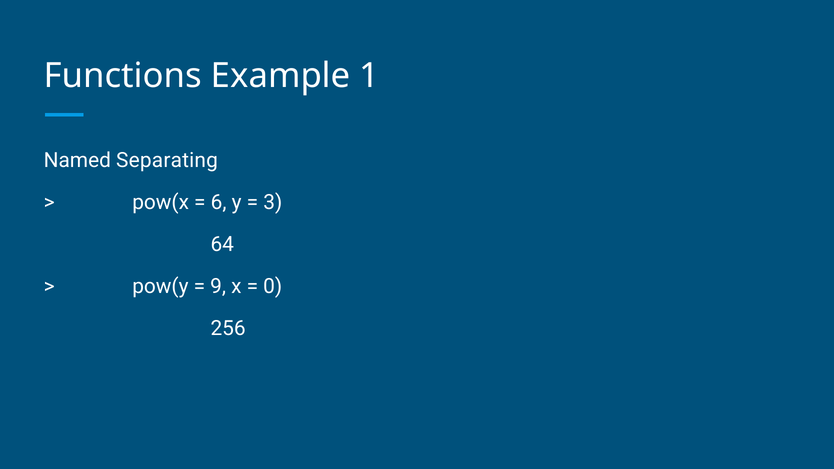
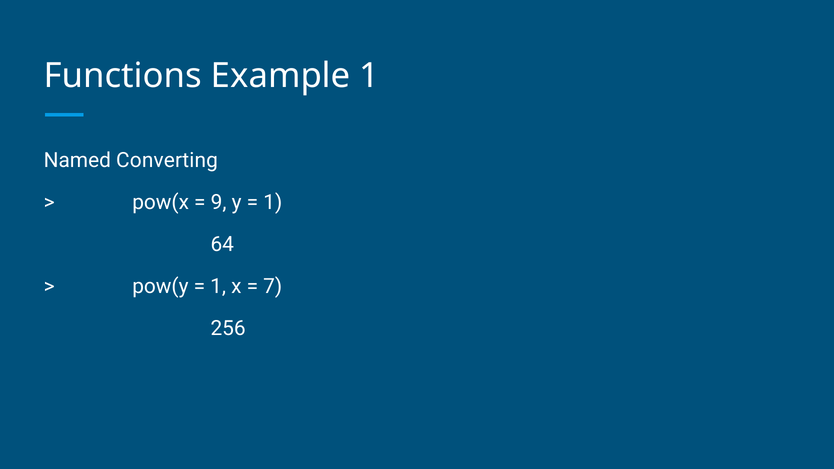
Separating: Separating -> Converting (167, 160)
6: 6 -> 9 (219, 202)
3: 3 -> 1 (273, 202)
9: 9 -> 1 (218, 286)
0: 0 -> 7 (273, 286)
